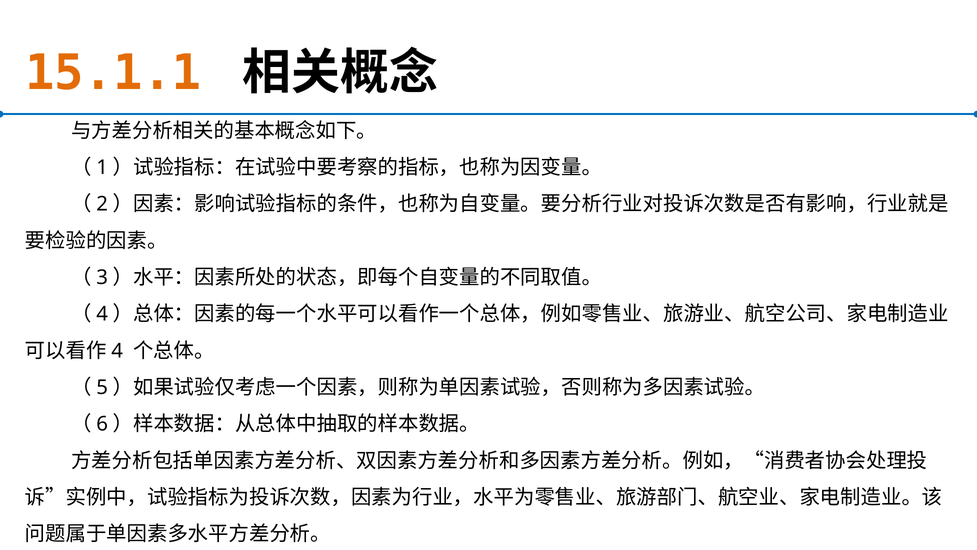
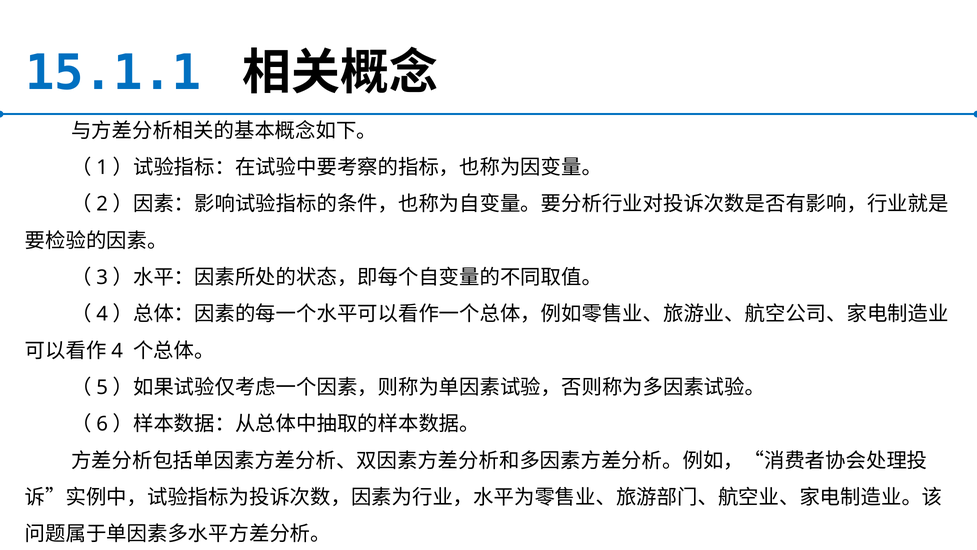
15.1.1 colour: orange -> blue (113, 73)
